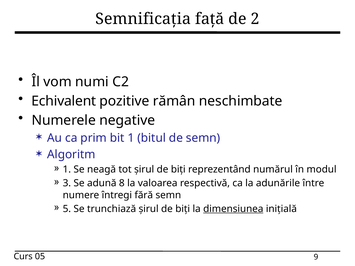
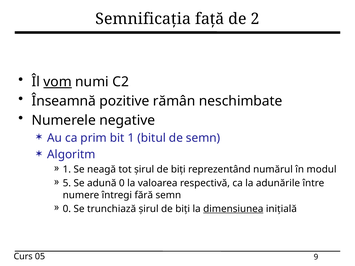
vom underline: none -> present (58, 82)
Echivalent: Echivalent -> Înseamnă (64, 101)
3: 3 -> 5 (67, 183)
adună 8: 8 -> 0 (122, 183)
5: 5 -> 0 (67, 209)
